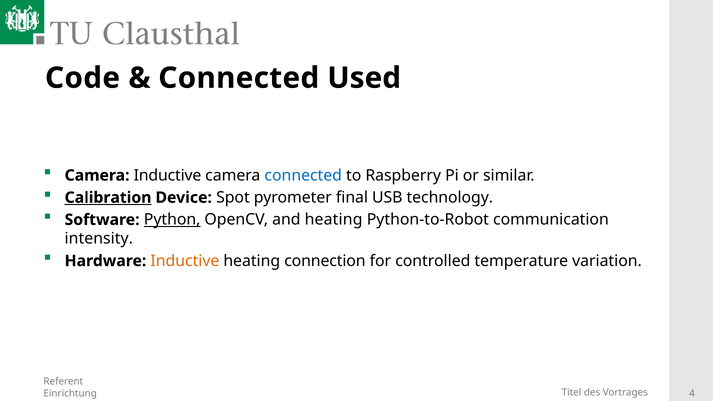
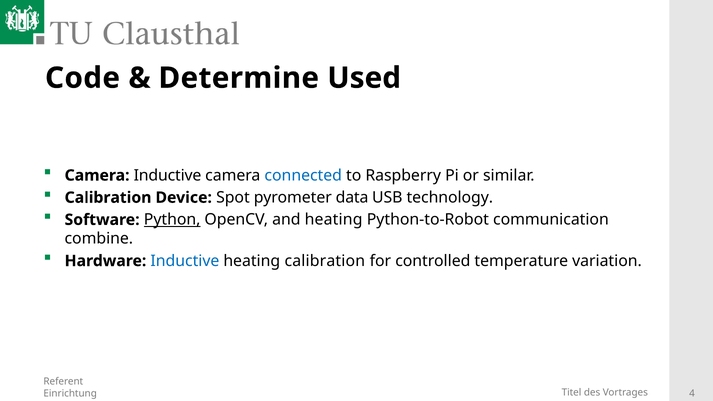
Connected: Connected -> Determine (239, 78)
Calibration underline: present -> none (108, 198)
final: final -> data (352, 198)
intensity: intensity -> combine (99, 239)
Inductive colour: orange -> blue (185, 261)
heating connection: connection -> calibration (325, 261)
